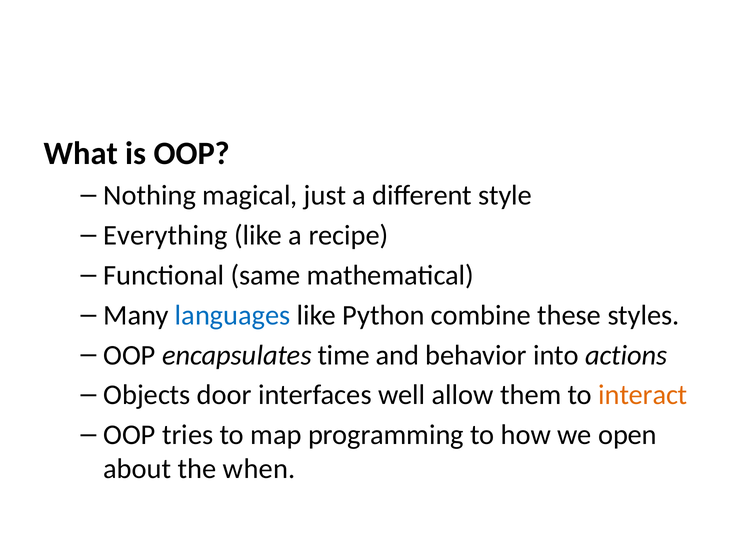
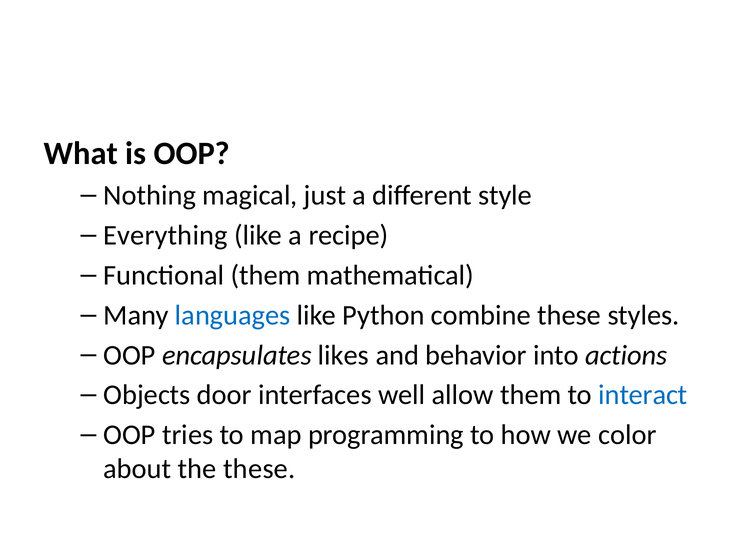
Functional same: same -> them (266, 275)
time: time -> likes (344, 355)
interact colour: orange -> blue (643, 395)
open: open -> color (627, 435)
the when: when -> these (259, 469)
